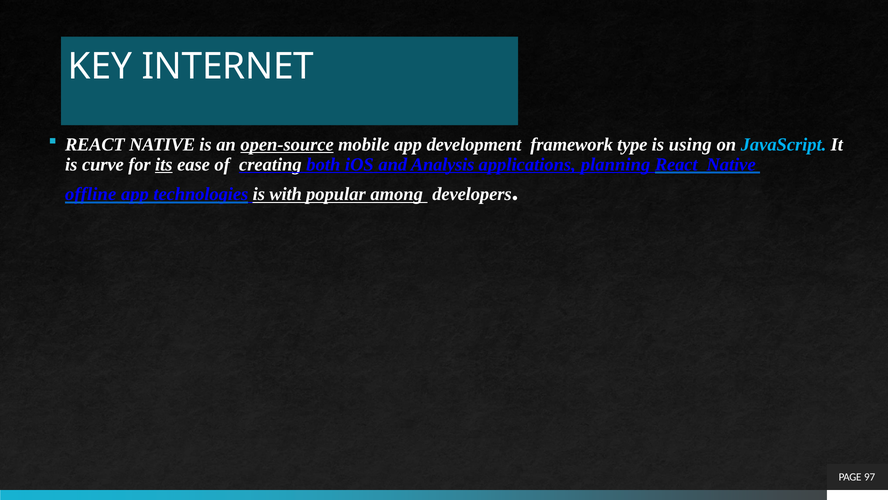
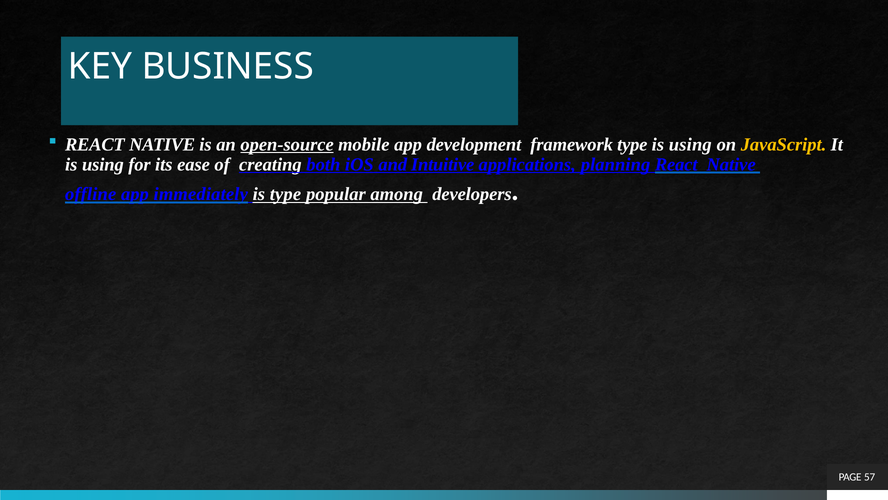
INTERNET: INTERNET -> BUSINESS (228, 66)
JavaScript colour: light blue -> yellow (784, 144)
curve: curve -> using (103, 164)
its underline: present -> none (164, 164)
Analysis: Analysis -> Intuitive (443, 164)
technologies: technologies -> immediately (201, 194)
is with: with -> type (285, 194)
97: 97 -> 57 (870, 476)
